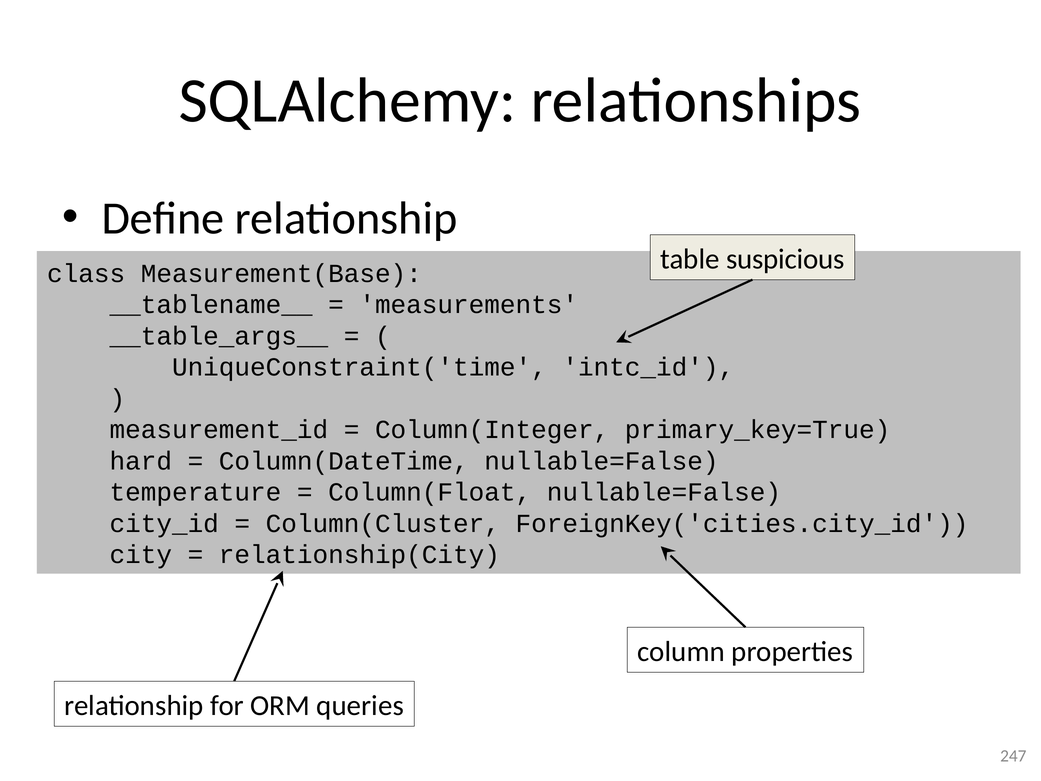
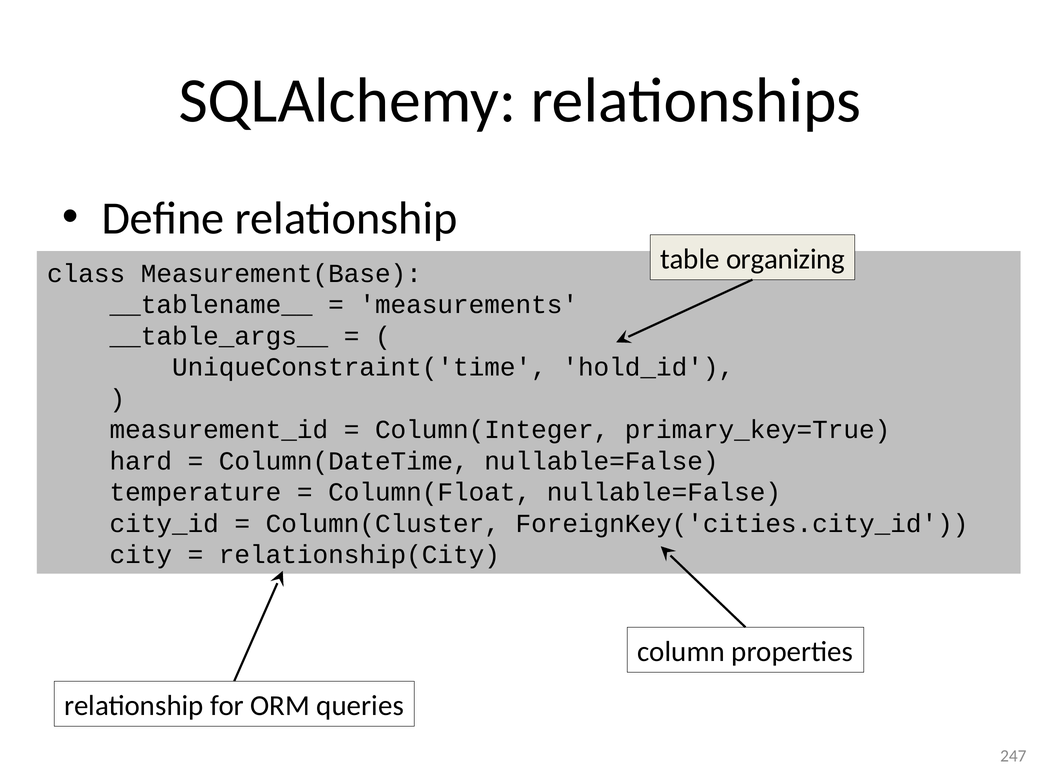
suspicious: suspicious -> organizing (785, 259)
intc_id: intc_id -> hold_id (648, 367)
